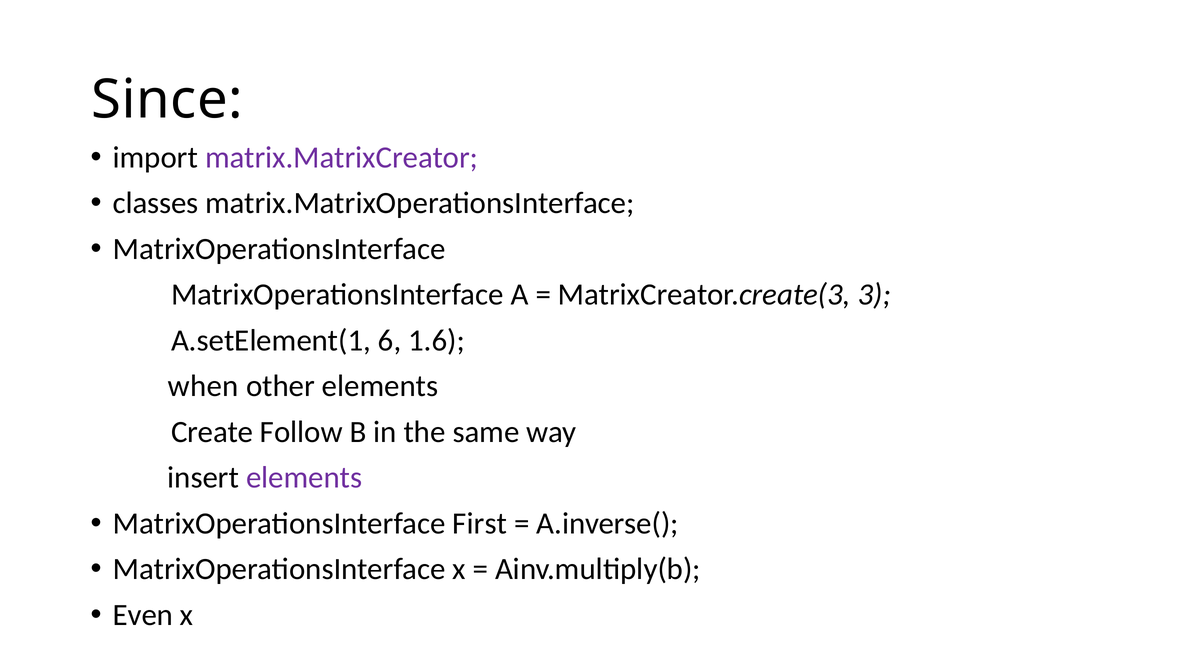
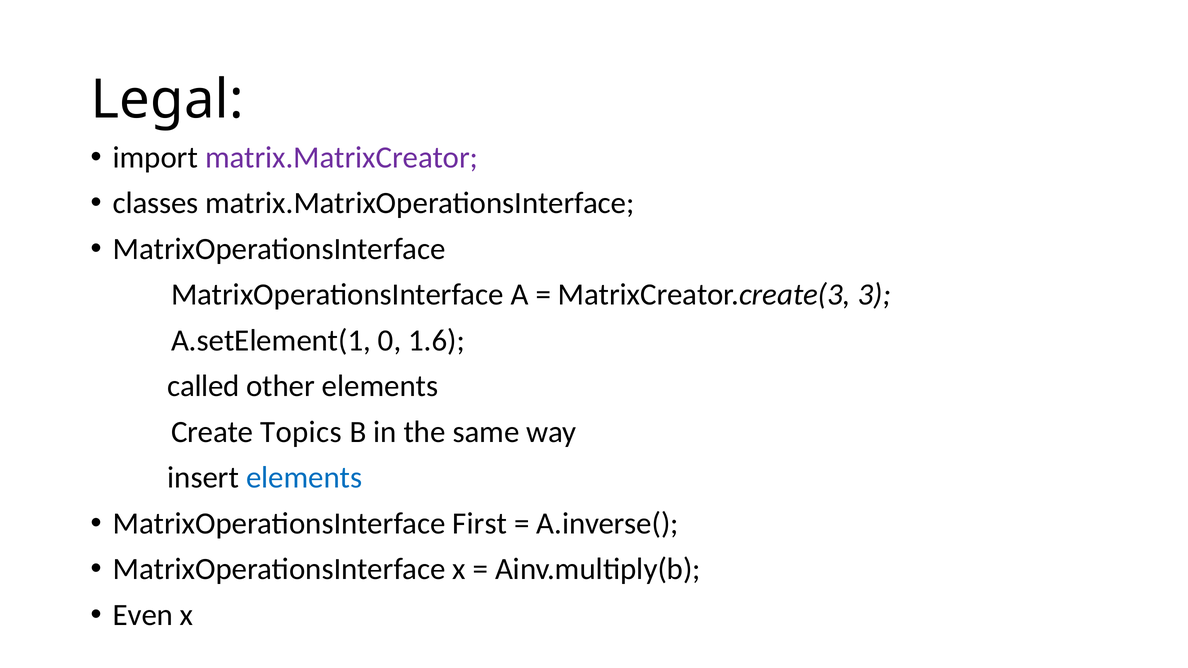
Since: Since -> Legal (167, 100)
6: 6 -> 0 (390, 341)
when: when -> called (203, 386)
Follow: Follow -> Topics (301, 432)
elements colour: purple -> blue (304, 478)
